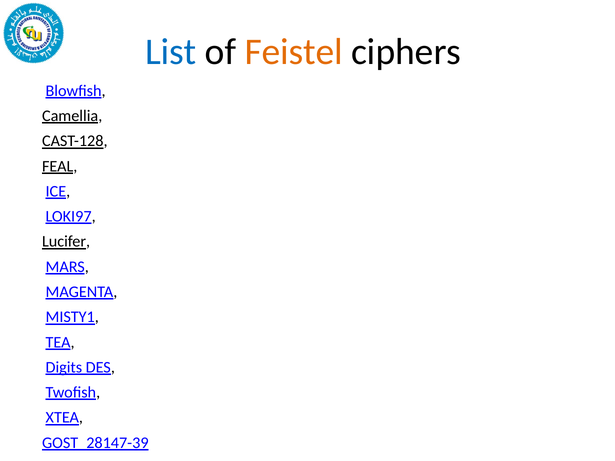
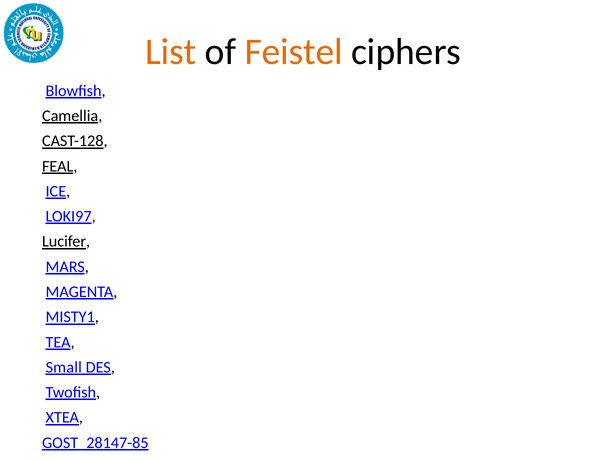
List colour: blue -> orange (171, 52)
Digits: Digits -> Small (64, 368)
GOST_28147-39: GOST_28147-39 -> GOST_28147-85 (95, 443)
